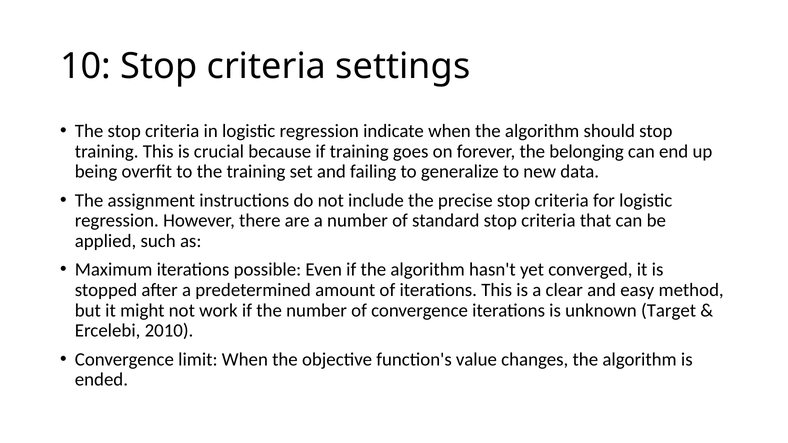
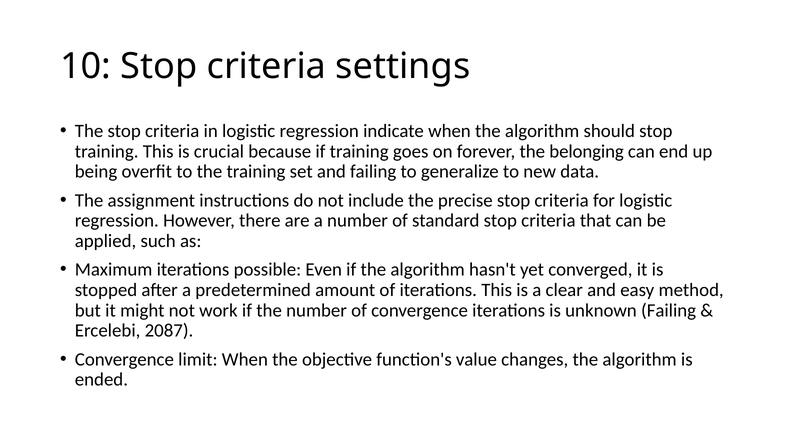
unknown Target: Target -> Failing (669, 311)
2010: 2010 -> 2087 (169, 331)
